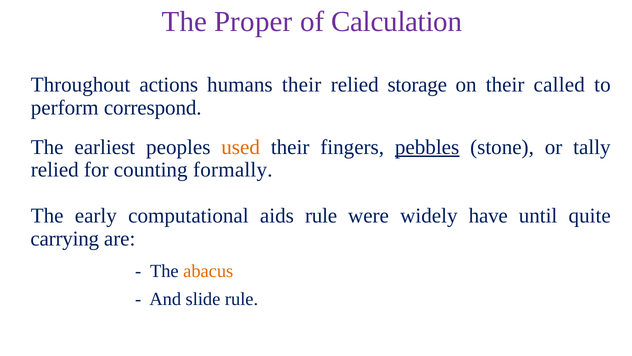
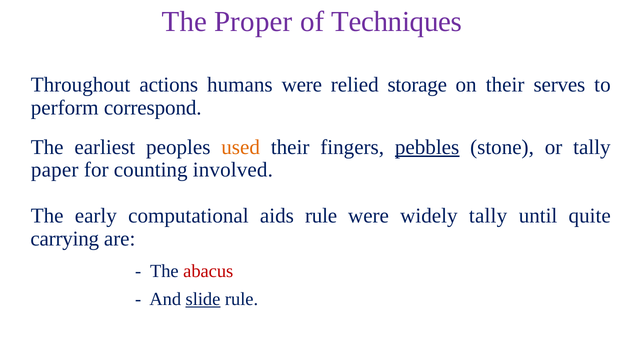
Calculation: Calculation -> Techniques (397, 22)
humans their: their -> were (302, 85)
called: called -> serves (559, 85)
relied: relied -> paper (55, 170)
formally: formally -> involved (233, 170)
widely have: have -> tally (488, 216)
abacus colour: orange -> red (208, 271)
slide underline: none -> present (203, 299)
